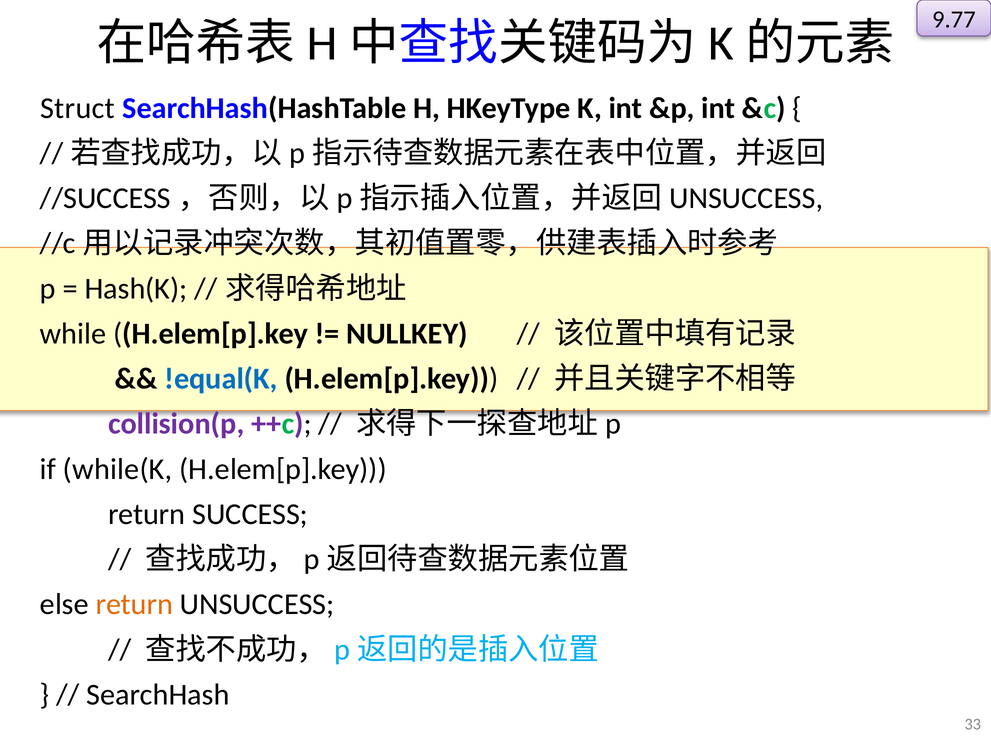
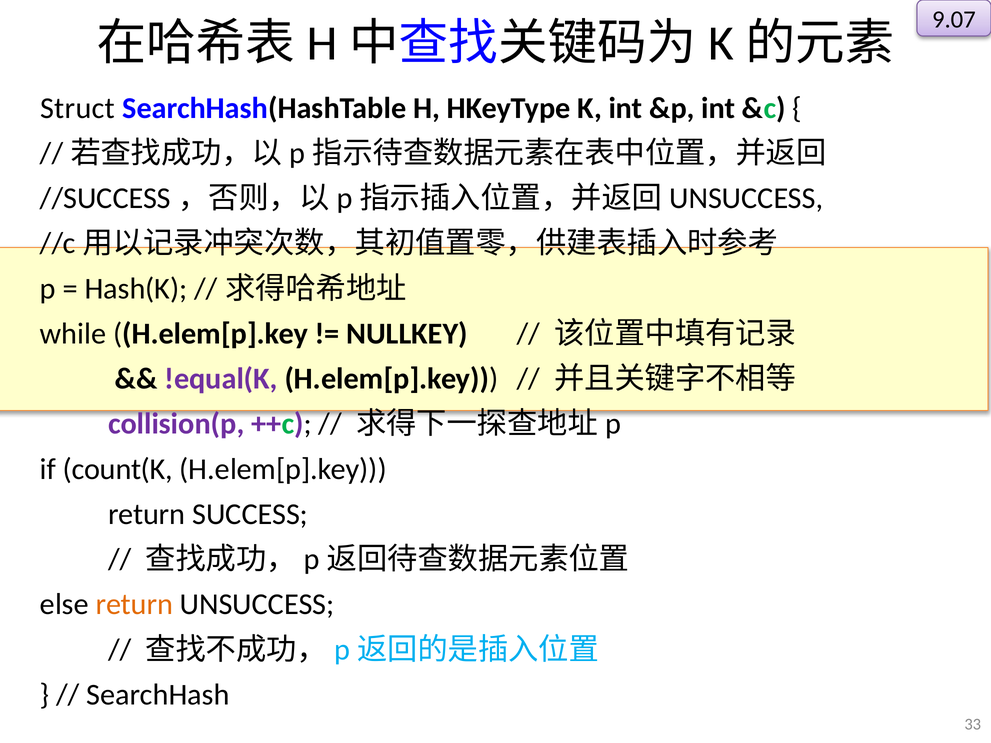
9.77: 9.77 -> 9.07 (954, 20)
!equal(K colour: blue -> purple (221, 379)
while(K: while(K -> count(K (118, 469)
